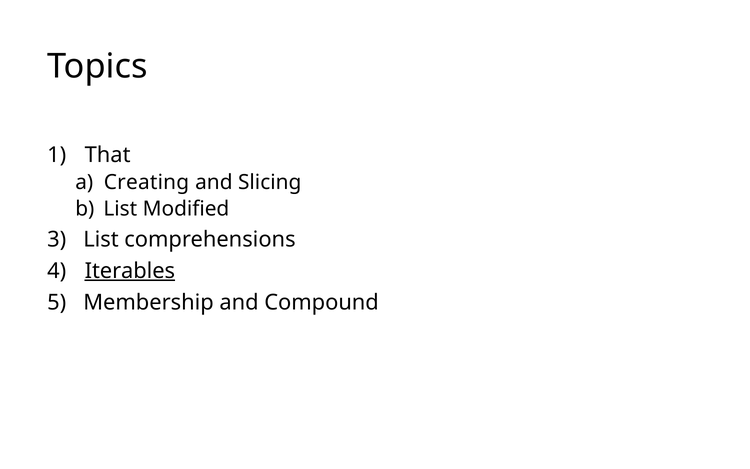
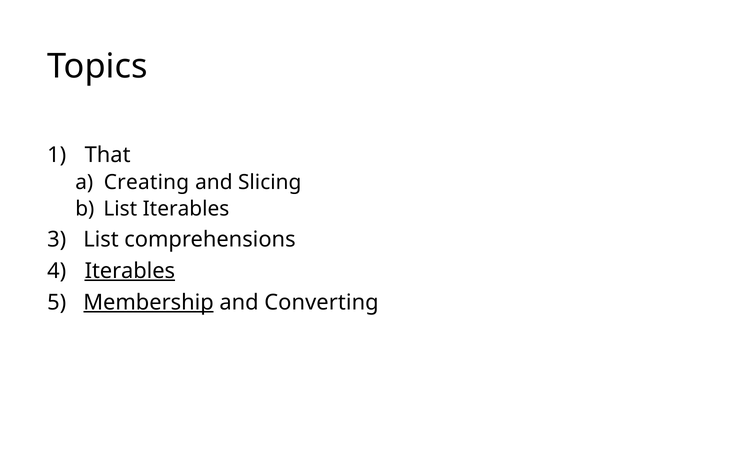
List Modified: Modified -> Iterables (186, 209)
Membership underline: none -> present (148, 302)
Compound: Compound -> Converting (322, 302)
